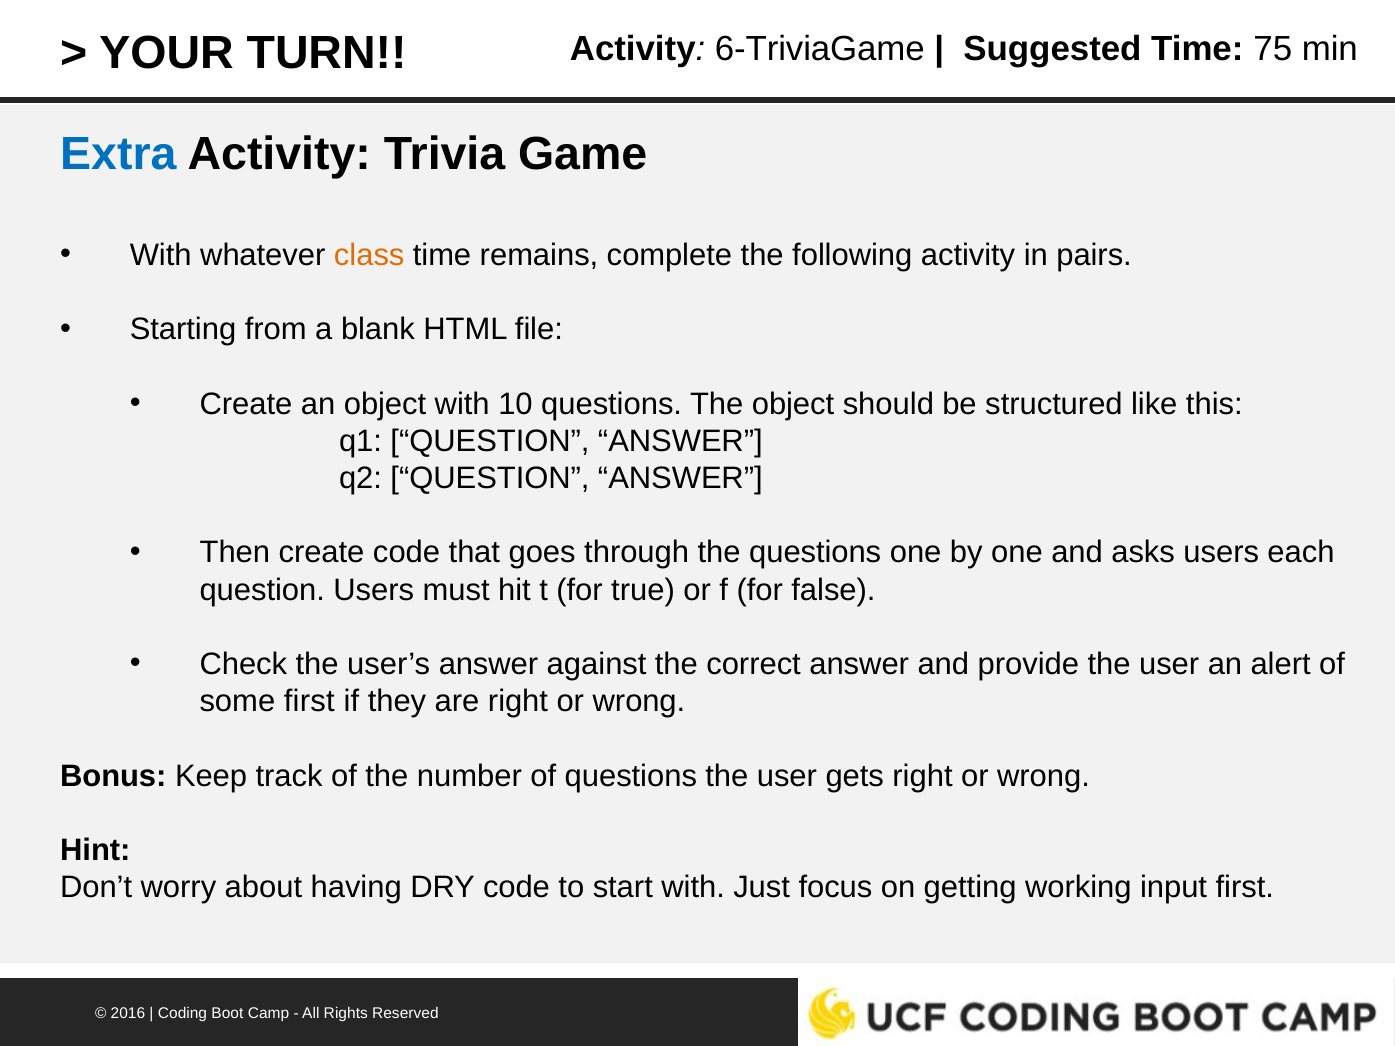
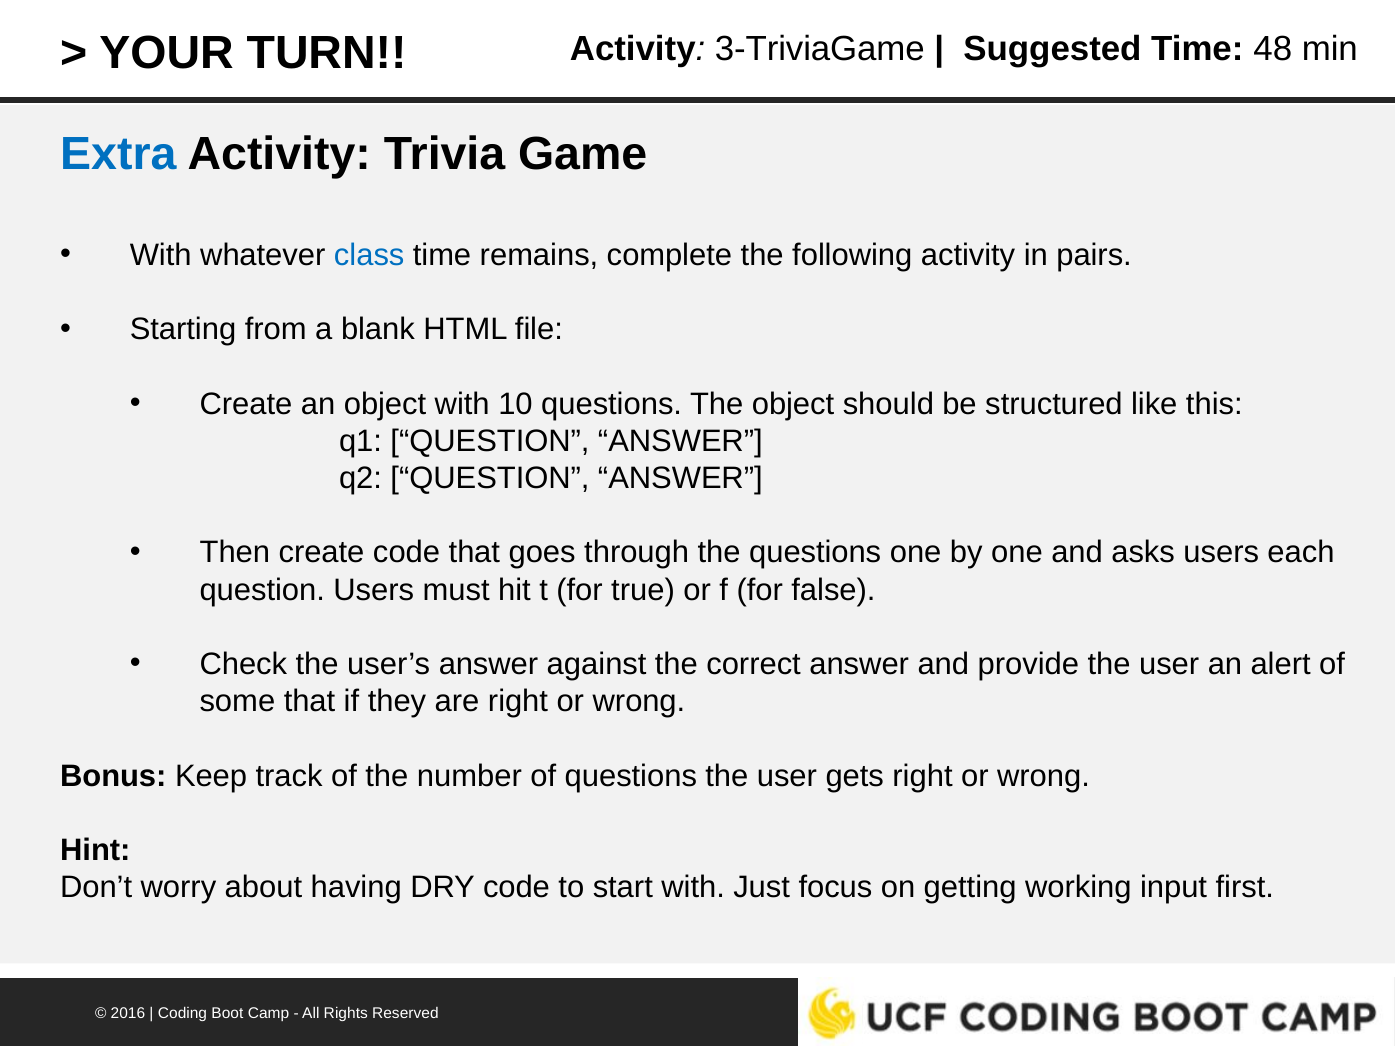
6-TriviaGame: 6-TriviaGame -> 3-TriviaGame (820, 49)
75: 75 -> 48 (1273, 49)
class colour: orange -> blue (369, 255)
some first: first -> that (309, 702)
